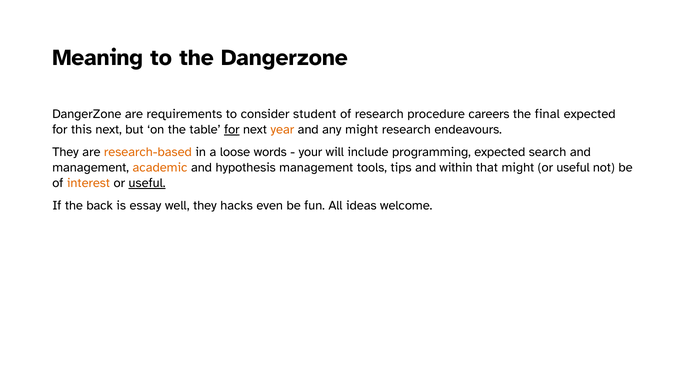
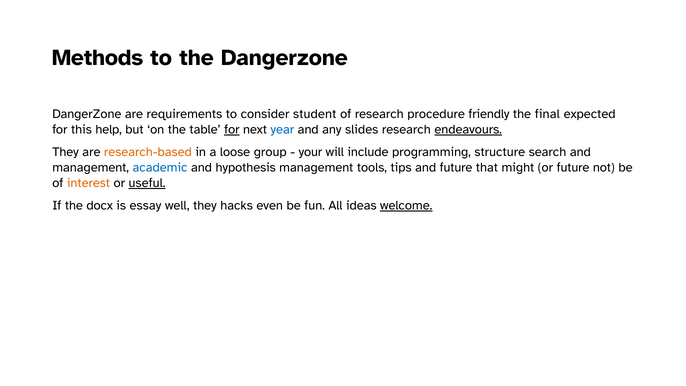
Meaning: Meaning -> Methods (98, 58)
careers: careers -> friendly (489, 114)
this next: next -> help (109, 129)
year colour: orange -> blue (282, 129)
any might: might -> slides (362, 129)
endeavours underline: none -> present (468, 129)
words: words -> group (270, 152)
programming expected: expected -> structure (500, 152)
academic colour: orange -> blue (160, 167)
and within: within -> future (456, 167)
might or useful: useful -> future (573, 167)
back: back -> docx (100, 205)
welcome underline: none -> present (406, 205)
